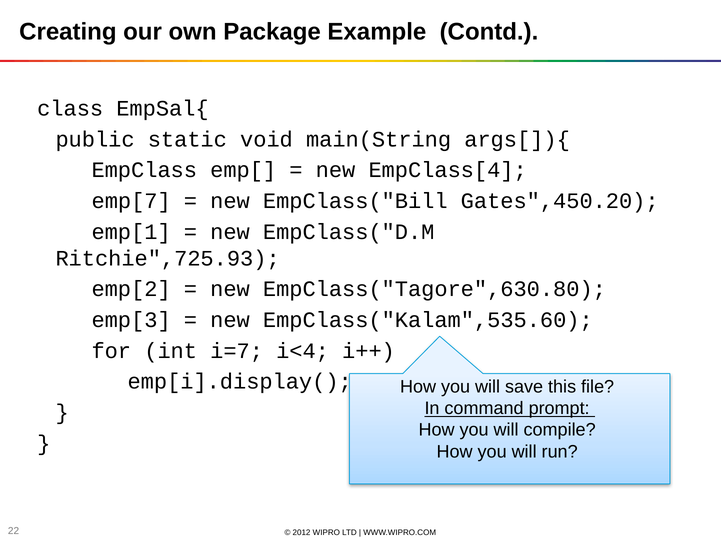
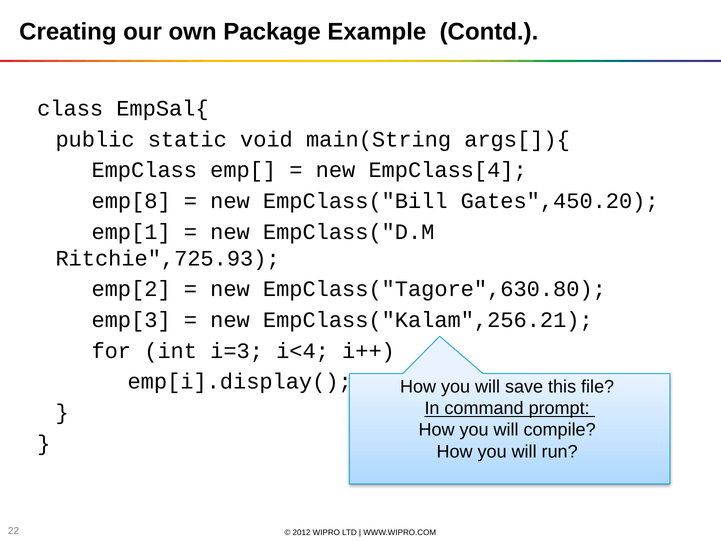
emp[7: emp[7 -> emp[8 (131, 201)
EmpClass("Kalam",535.60: EmpClass("Kalam",535.60 -> EmpClass("Kalam",256.21 (428, 320)
i=7: i=7 -> i=3 (237, 351)
